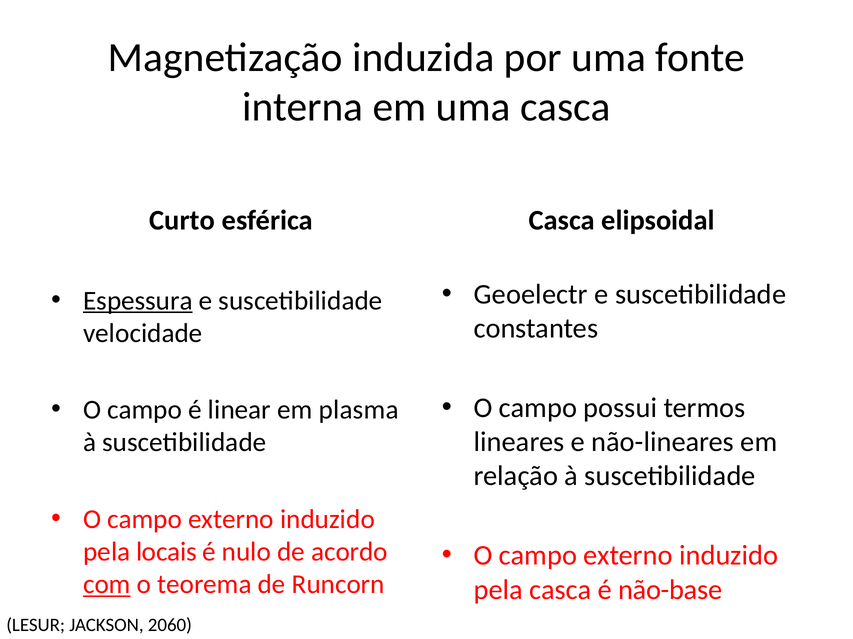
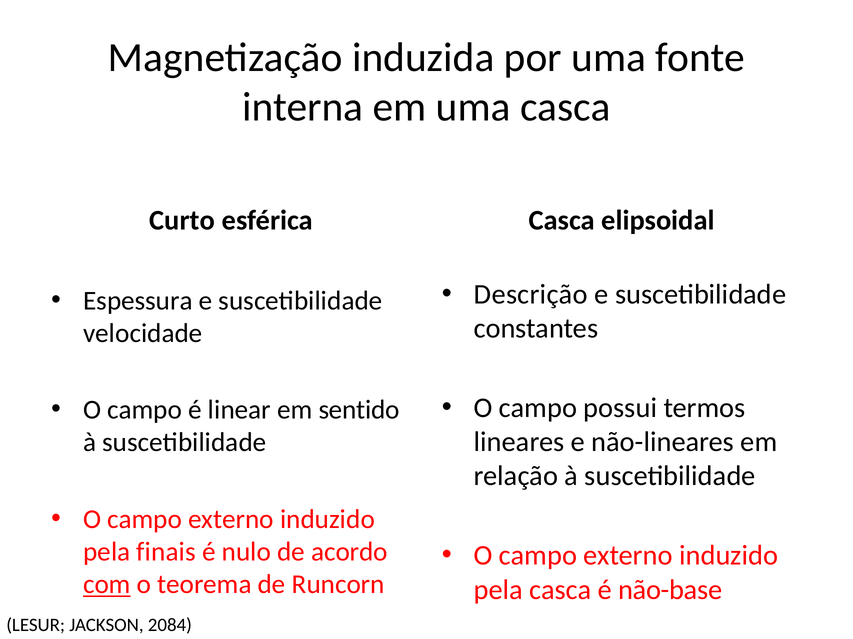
Geoelectr: Geoelectr -> Descrição (531, 295)
Espessura underline: present -> none (138, 301)
plasma: plasma -> sentido (359, 410)
locais: locais -> finais (166, 552)
2060: 2060 -> 2084 (170, 626)
